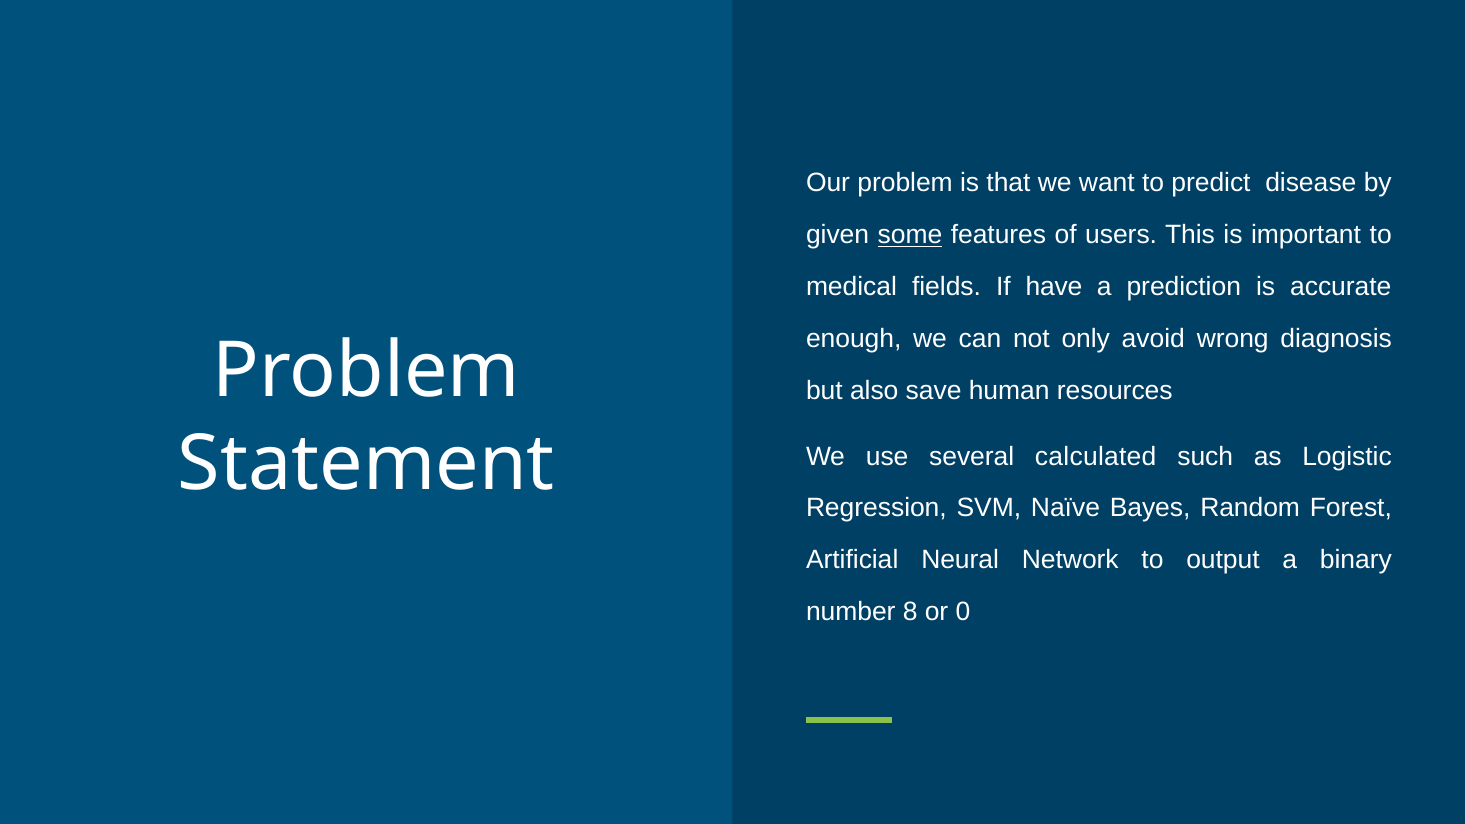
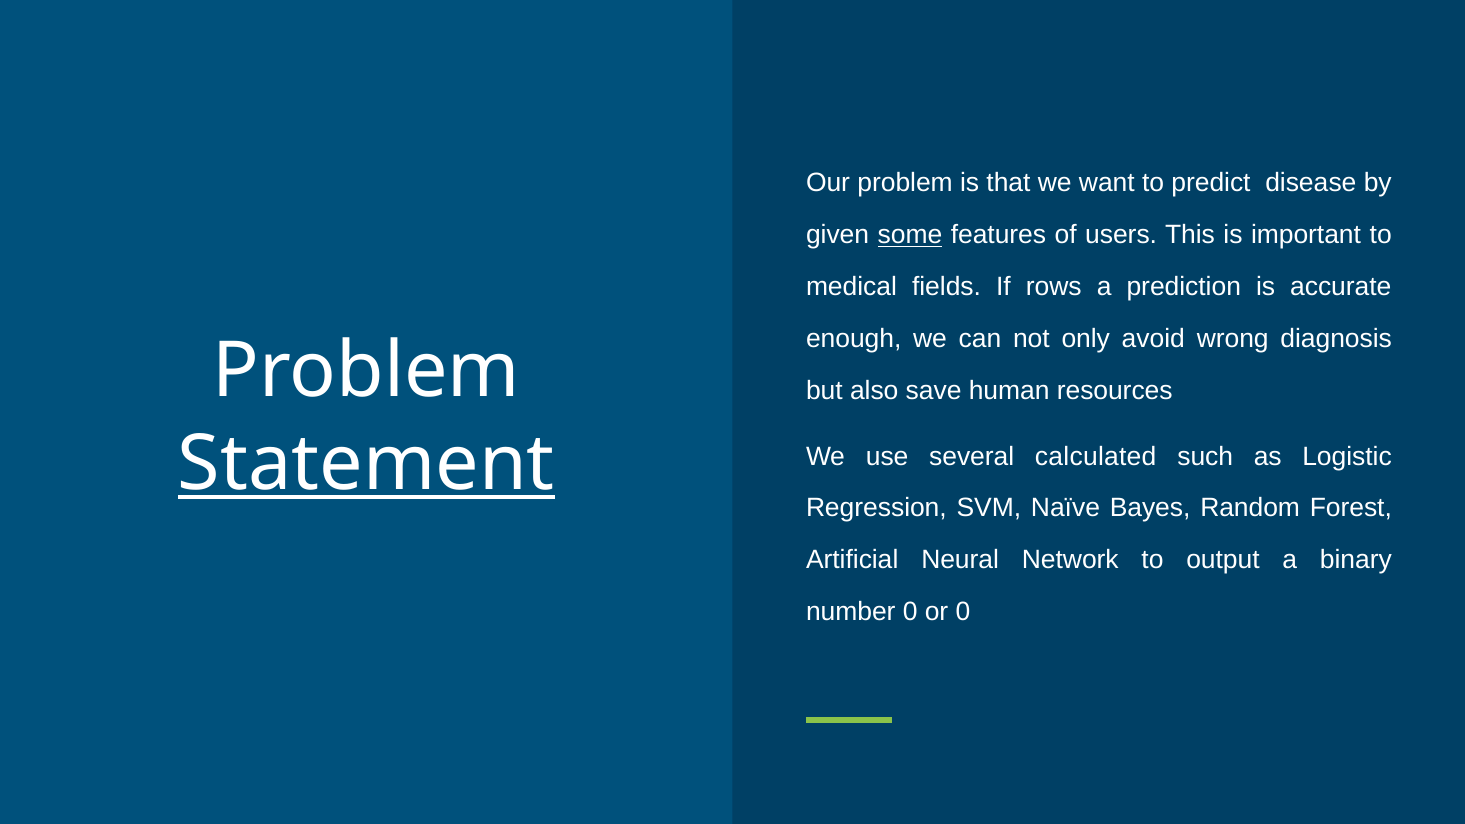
have: have -> rows (1054, 287)
Statement underline: none -> present (366, 464)
number 8: 8 -> 0 (910, 612)
